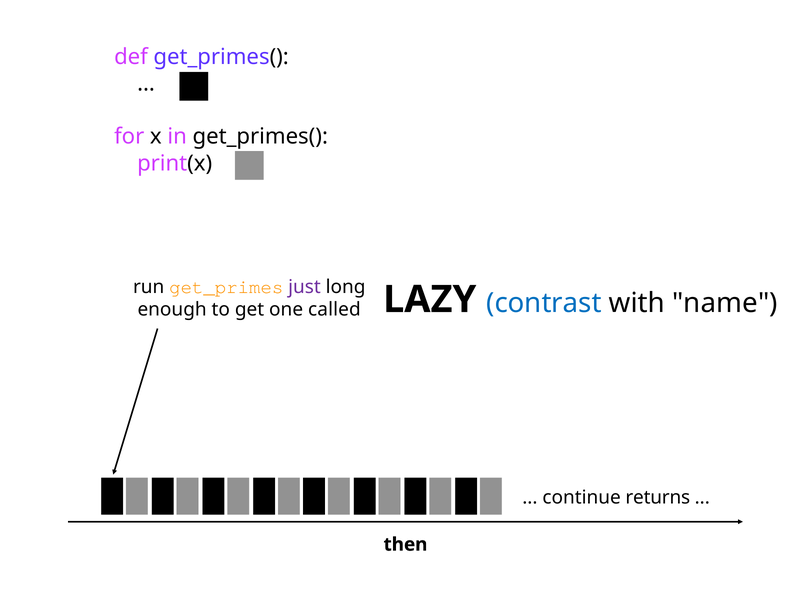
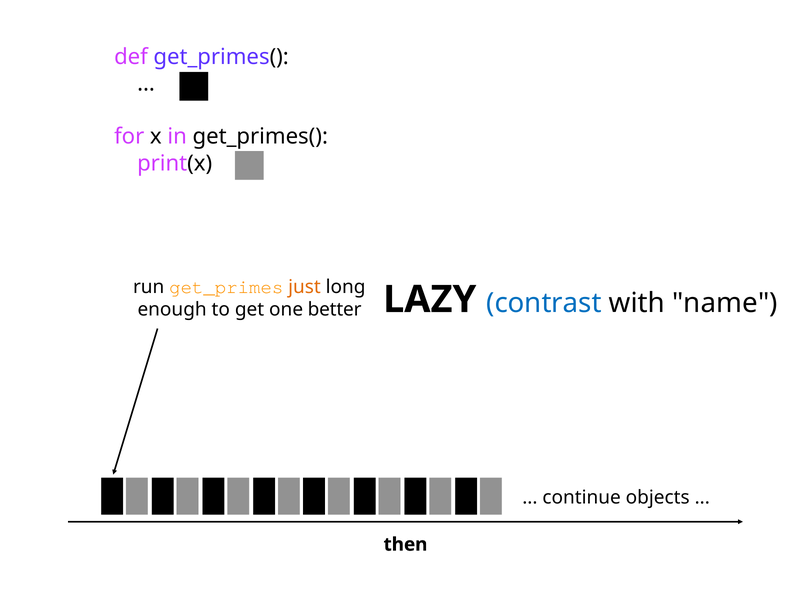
just colour: purple -> orange (305, 287)
called: called -> better (335, 310)
returns: returns -> objects (658, 498)
